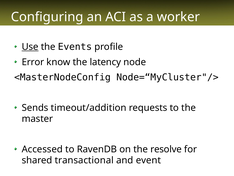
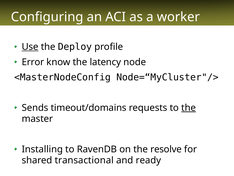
Events: Events -> Deploy (75, 47)
timeout/addition: timeout/addition -> timeout/domains (89, 107)
the underline: none -> present (189, 107)
Accessed: Accessed -> Installing (42, 149)
event: event -> ready (148, 160)
